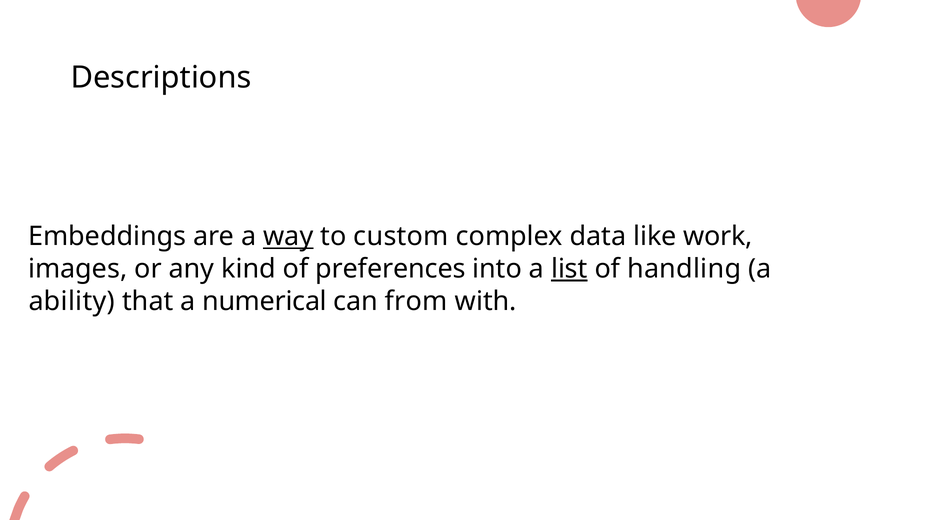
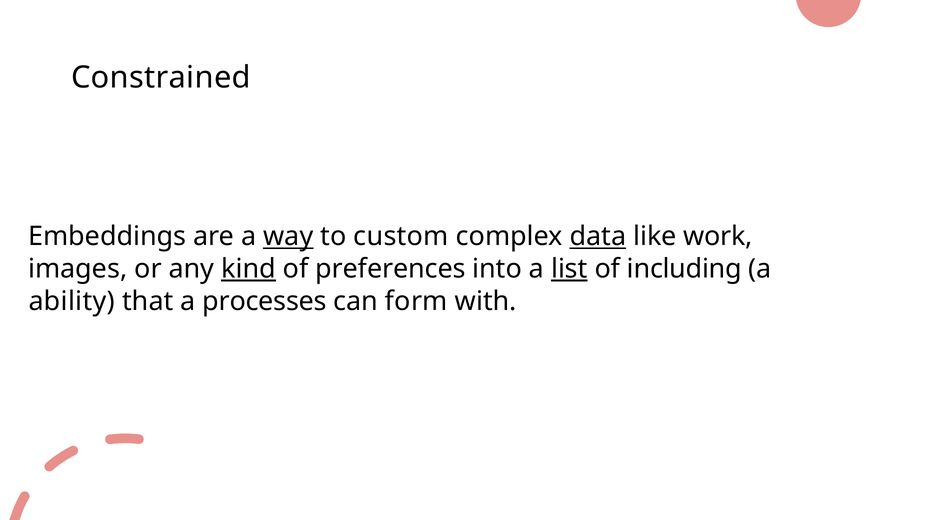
Descriptions: Descriptions -> Constrained (161, 78)
data underline: none -> present (598, 237)
kind underline: none -> present (248, 269)
handling: handling -> including (684, 269)
numerical: numerical -> processes (265, 301)
from: from -> form (416, 301)
